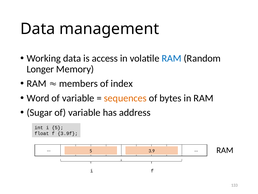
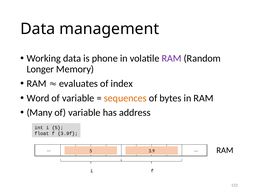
access: access -> phone (105, 58)
RAM colour: blue -> purple (172, 58)
members: members -> evaluates (78, 83)
Sugar: Sugar -> Many (40, 112)
